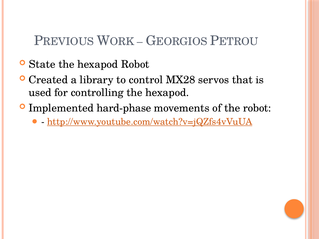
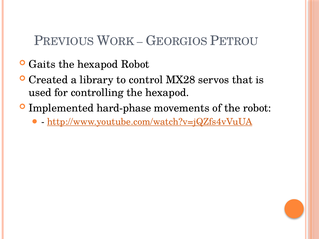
State: State -> Gaits (42, 65)
